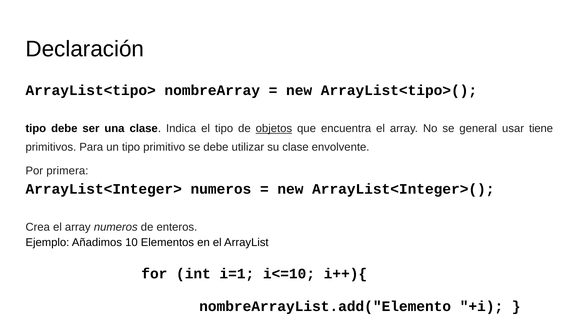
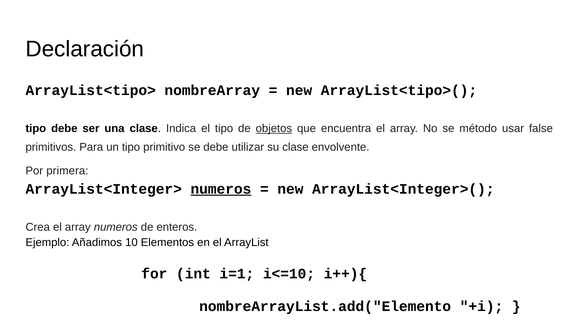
general: general -> método (478, 128)
tiene: tiene -> false (541, 128)
numeros underline: none -> present (221, 189)
